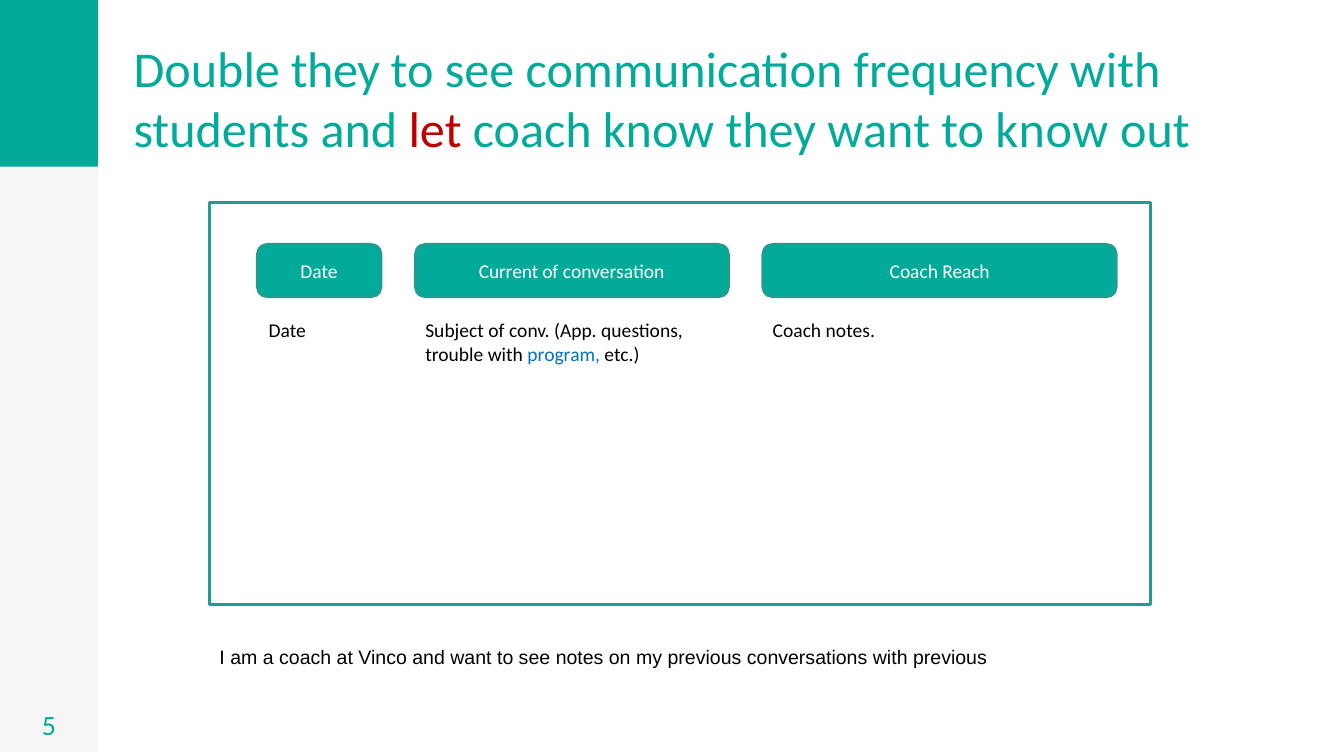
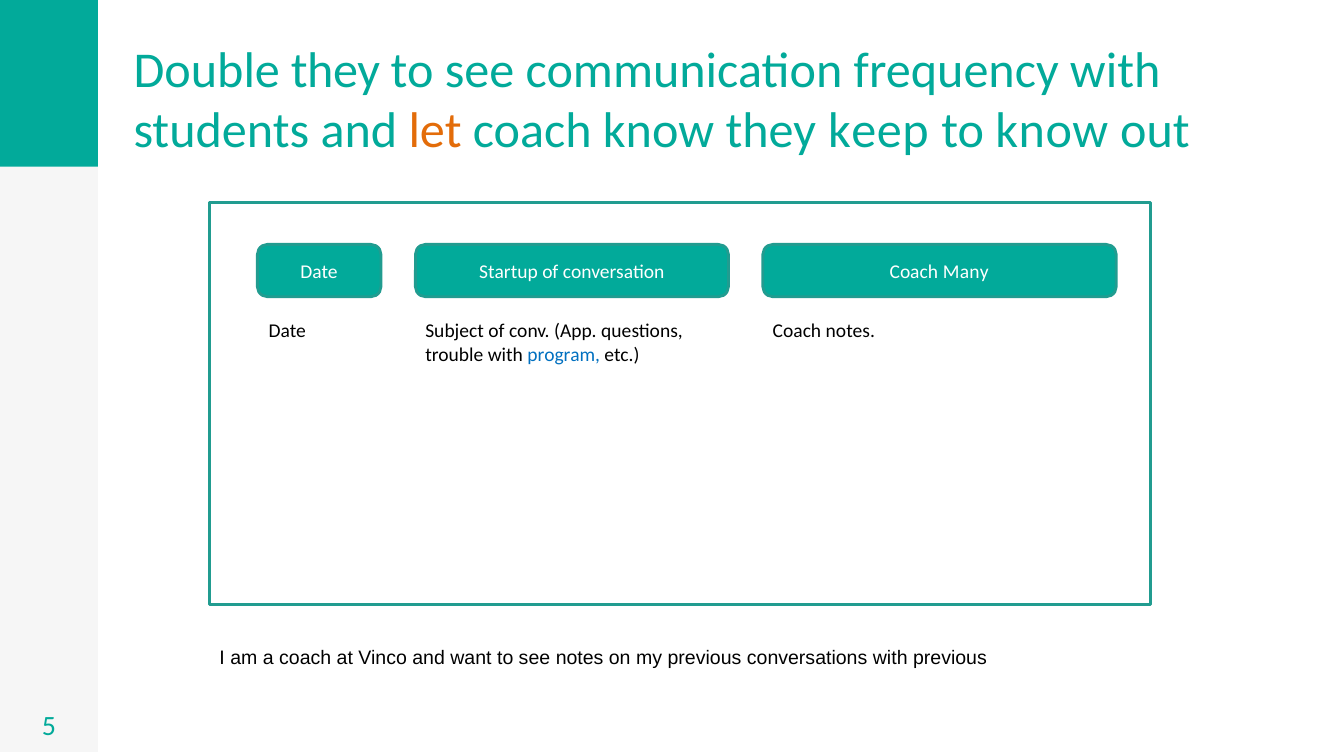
let colour: red -> orange (435, 131)
they want: want -> keep (878, 131)
Current: Current -> Startup (508, 272)
Reach: Reach -> Many (966, 272)
